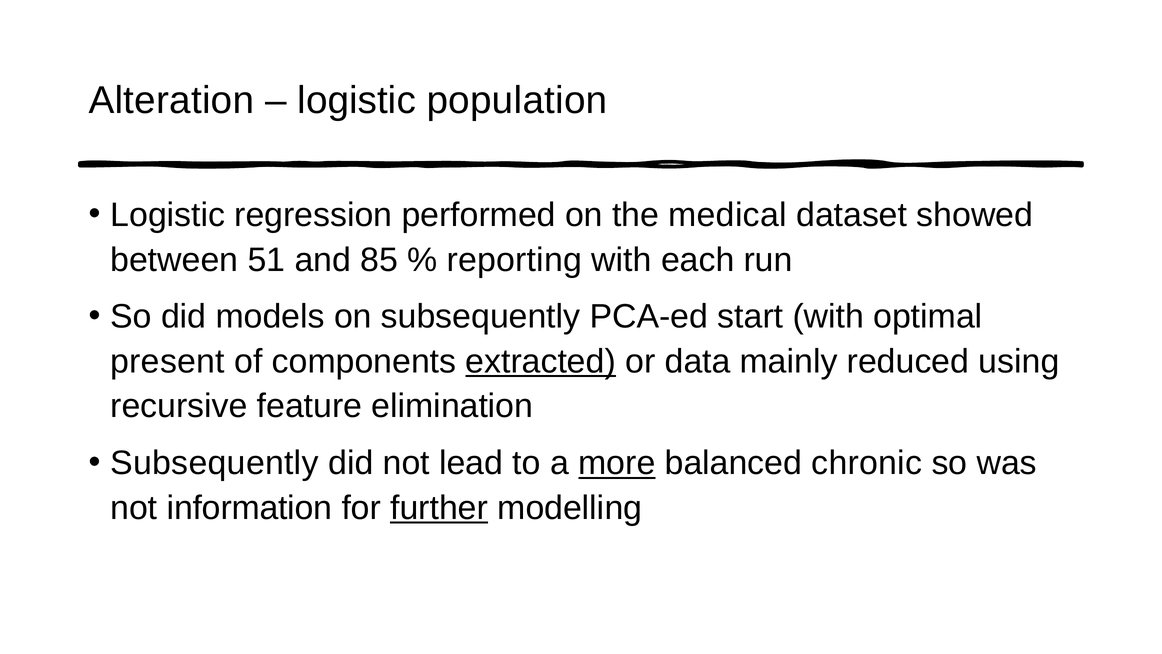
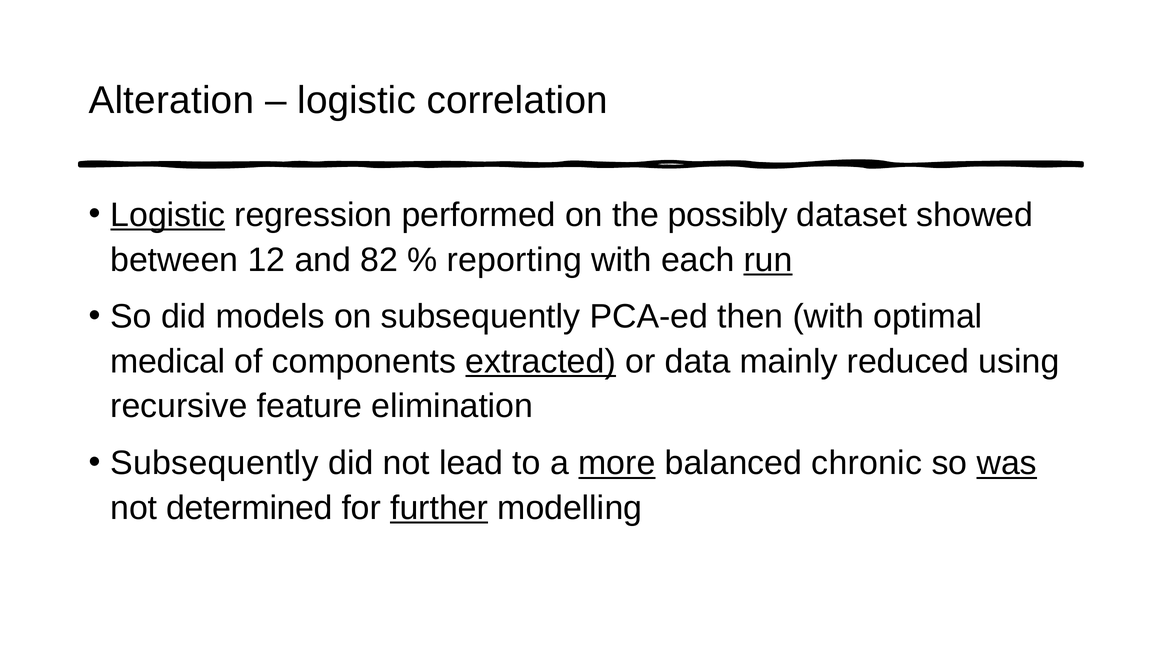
population: population -> correlation (517, 101)
Logistic underline: none -> present (168, 215)
medical: medical -> possibly (728, 215)
51: 51 -> 12 (266, 260)
85: 85 -> 82 (379, 260)
run underline: none -> present (768, 260)
start: start -> then (750, 317)
present: present -> medical (168, 361)
was underline: none -> present (1007, 463)
information: information -> determined (250, 508)
